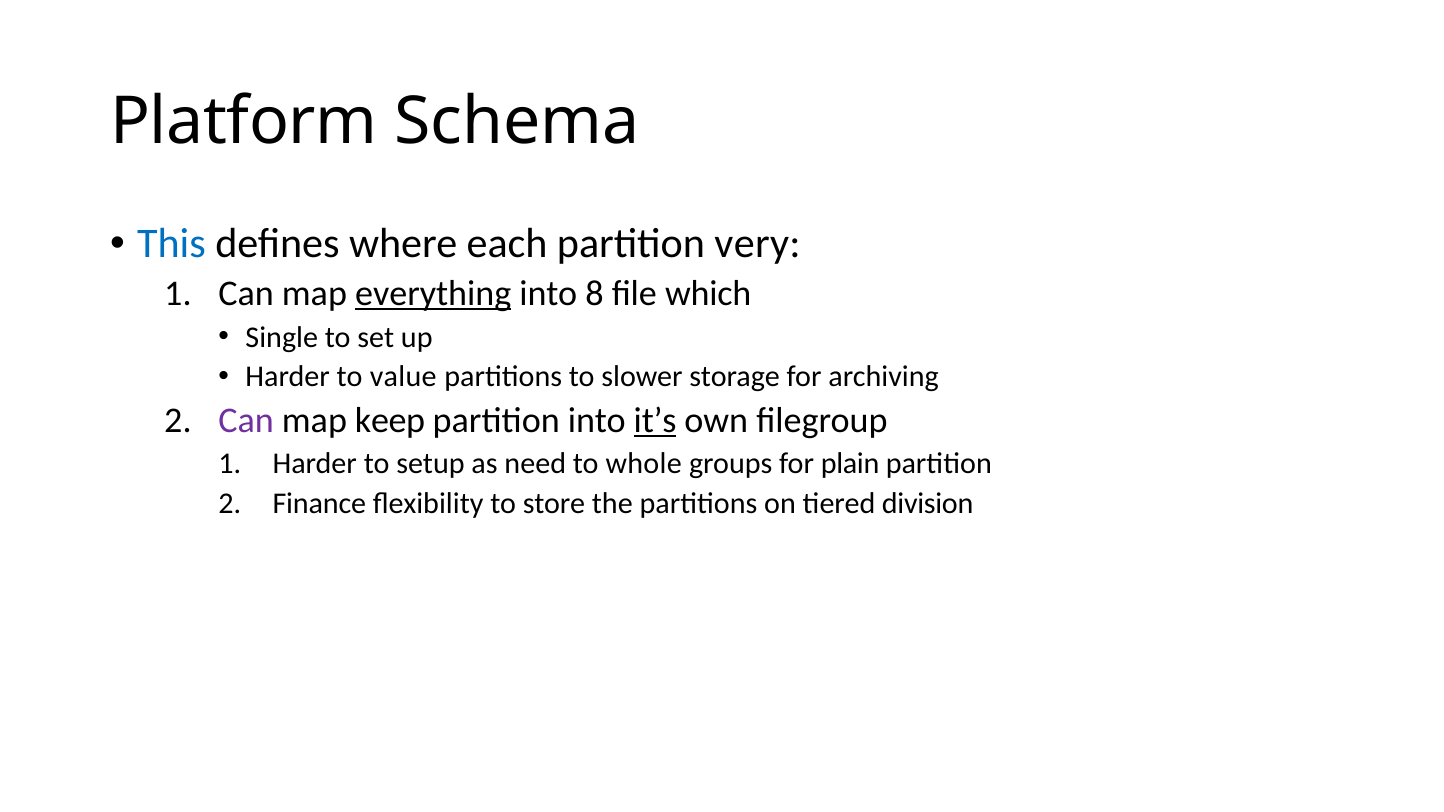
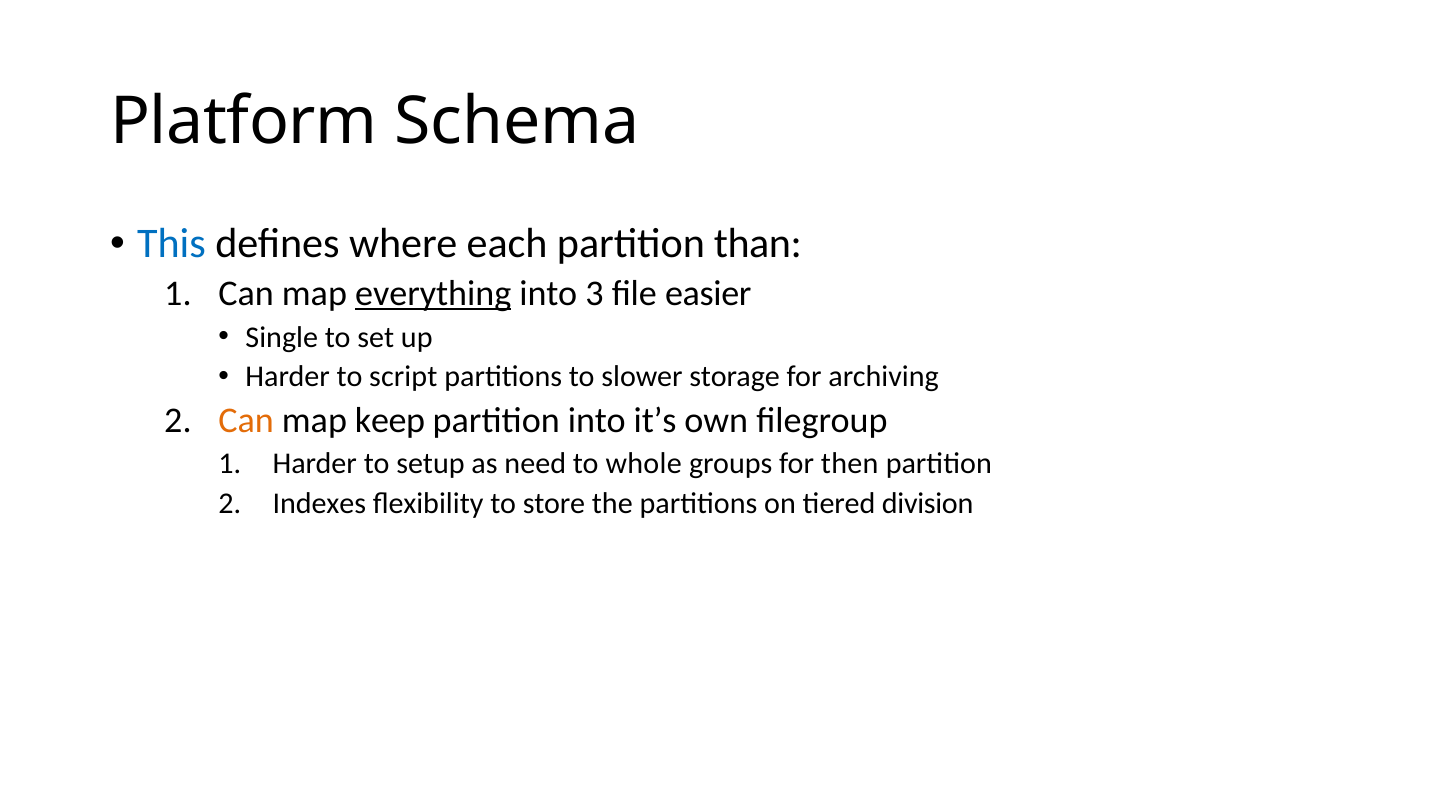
very: very -> than (758, 244)
8: 8 -> 3 (594, 294)
which: which -> easier (708, 294)
value: value -> script (403, 377)
Can colour: purple -> orange (246, 420)
it’s underline: present -> none (655, 420)
plain: plain -> then (850, 464)
Finance: Finance -> Indexes (319, 504)
